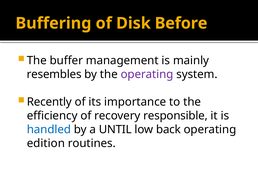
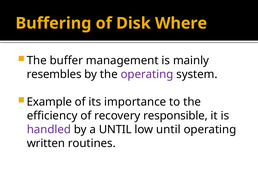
Before: Before -> Where (181, 23)
Recently: Recently -> Example (49, 102)
handled colour: blue -> purple (49, 129)
low back: back -> until (168, 129)
edition: edition -> written (46, 143)
